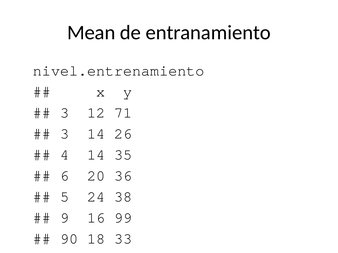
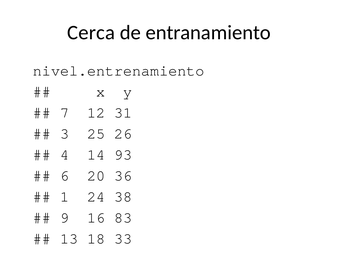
Mean: Mean -> Cerca (91, 33)
3: 3 -> 7 (65, 113)
71: 71 -> 31 (123, 113)
3 14: 14 -> 25 (96, 134)
35: 35 -> 93 (123, 155)
5: 5 -> 1 (65, 197)
99: 99 -> 83 (123, 218)
90: 90 -> 13 (69, 239)
